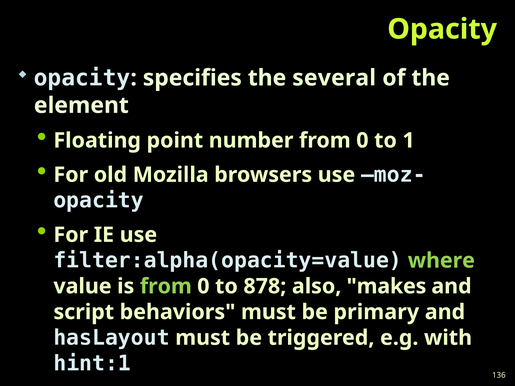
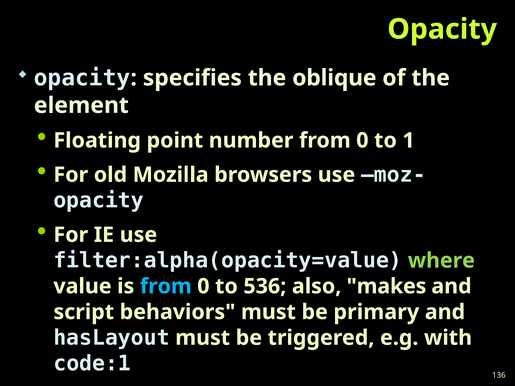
several: several -> oblique (334, 78)
from colour: light green -> light blue (166, 286)
878: 878 -> 536 (265, 286)
hint:1: hint:1 -> code:1 (92, 364)
